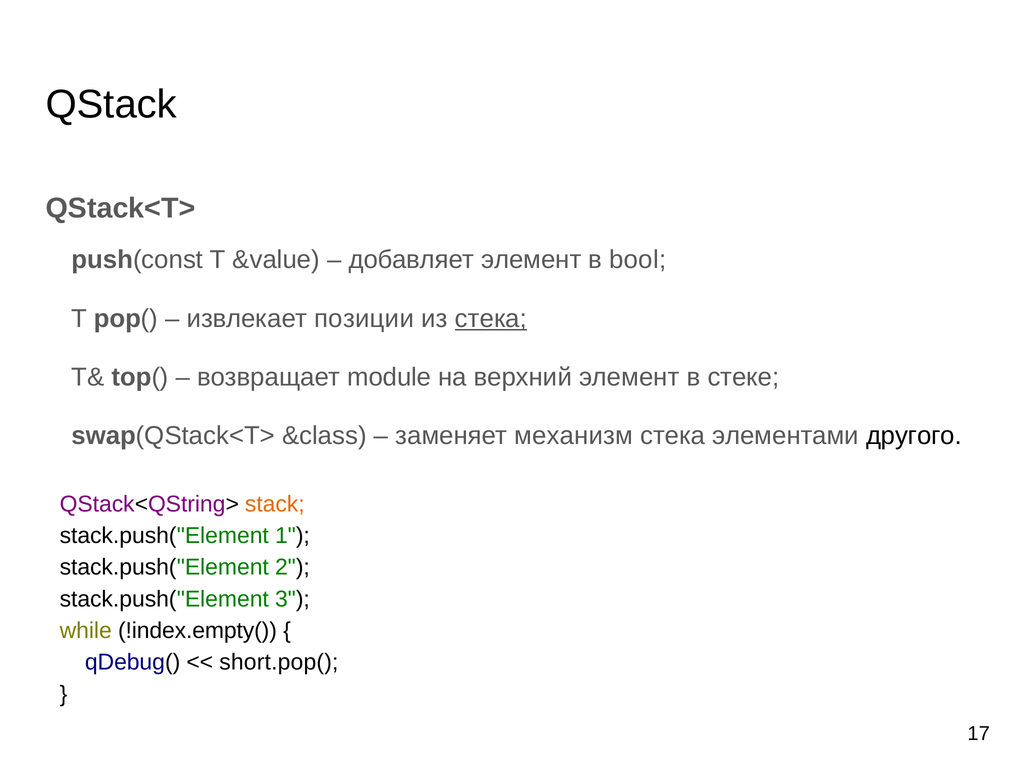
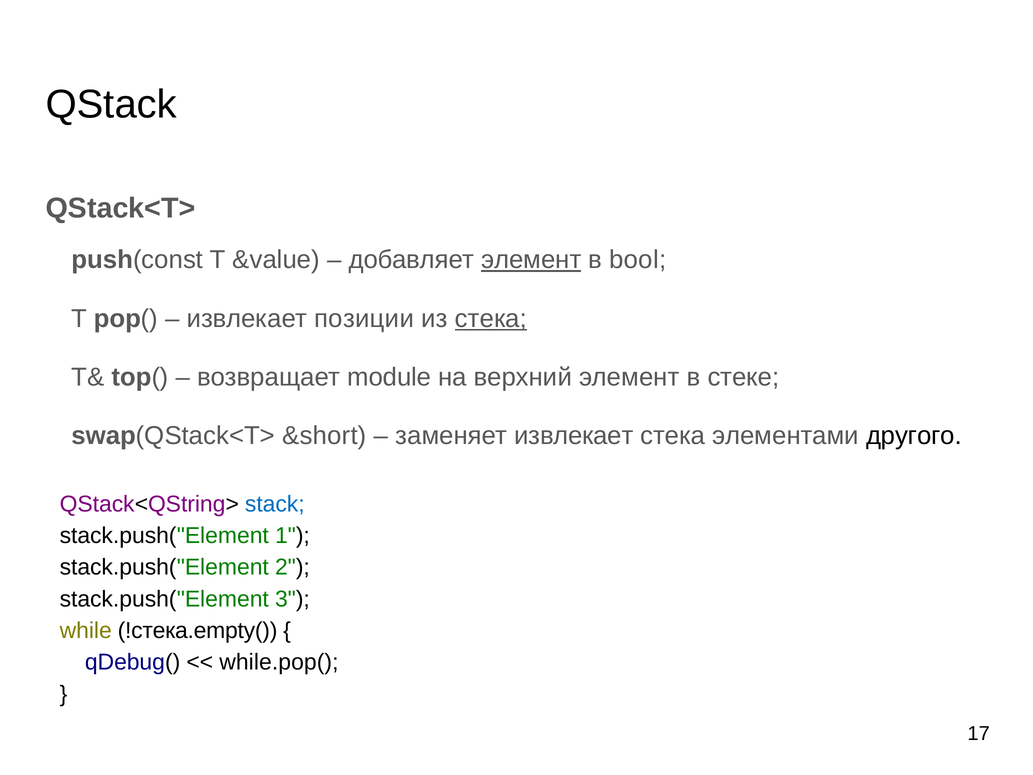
элемент underline: none -> present (531, 260)
&class: &class -> &short (324, 436)
заменяет механизм: механизм -> извлекает (574, 436)
stack colour: orange -> blue (275, 504)
!index.empty(: !index.empty( -> !стека.empty( (198, 630)
short.pop(: short.pop( -> while.pop( (279, 662)
